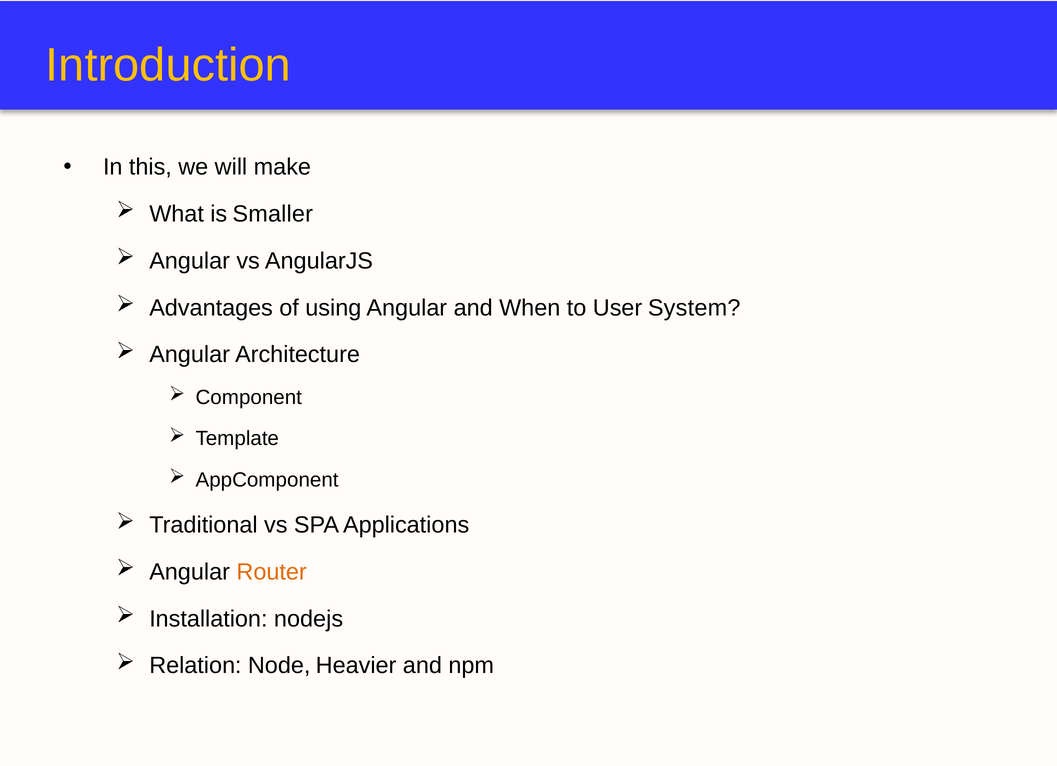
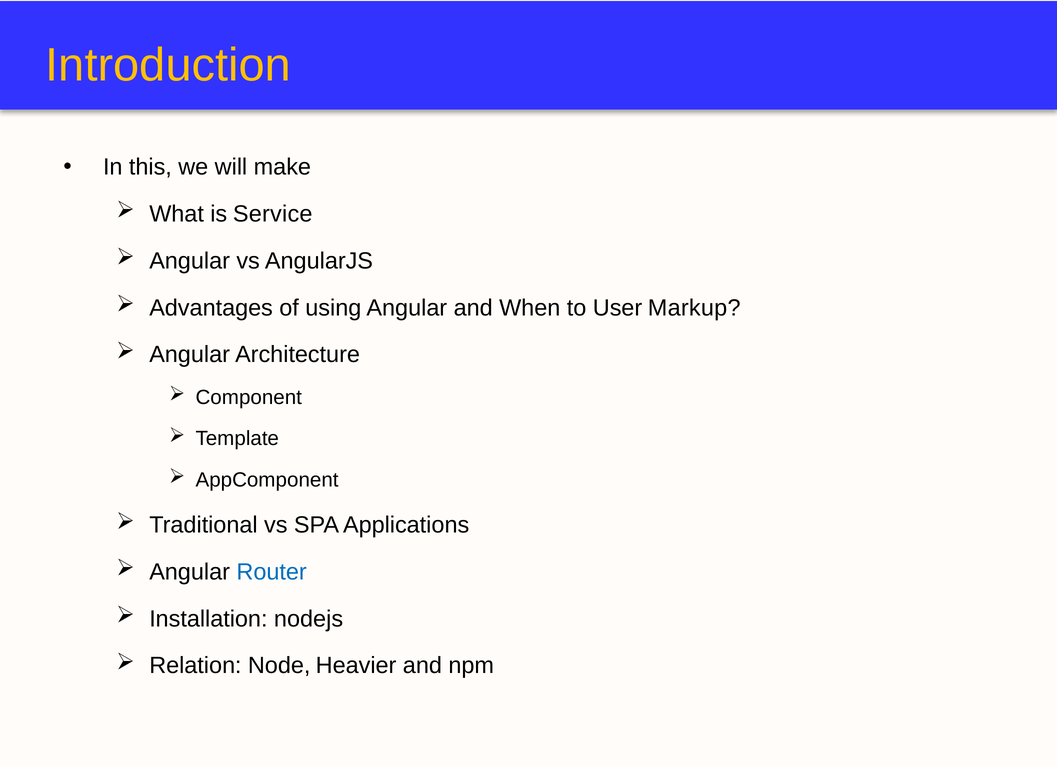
Smaller: Smaller -> Service (273, 214)
System: System -> Markup (694, 308)
Router colour: orange -> blue (272, 572)
